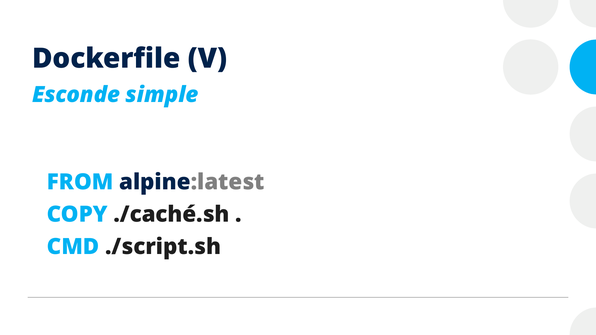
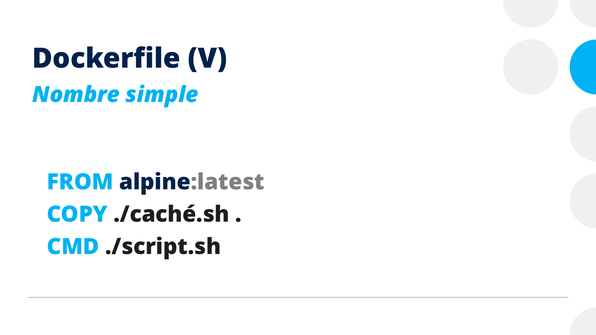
Esconde: Esconde -> Nombre (76, 95)
